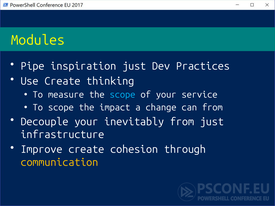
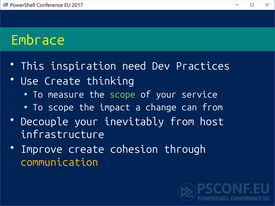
Modules: Modules -> Embrace (38, 40)
Pipe: Pipe -> This (33, 66)
inspiration just: just -> need (134, 66)
scope colour: light blue -> light green (123, 95)
from just: just -> host (212, 122)
